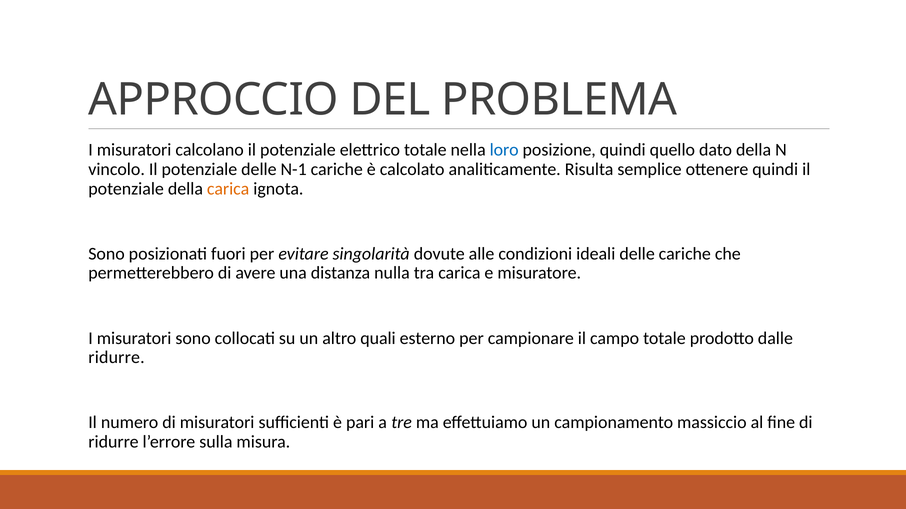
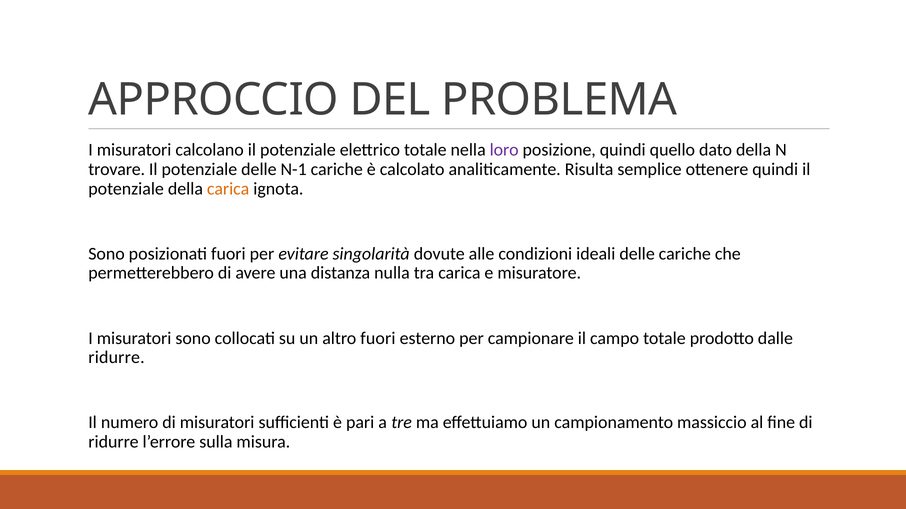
loro colour: blue -> purple (504, 150)
vincolo: vincolo -> trovare (117, 169)
altro quali: quali -> fuori (378, 339)
